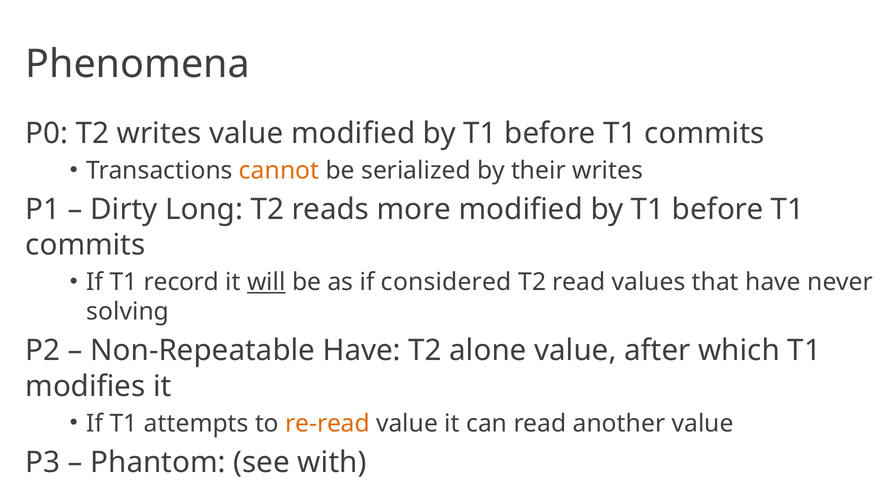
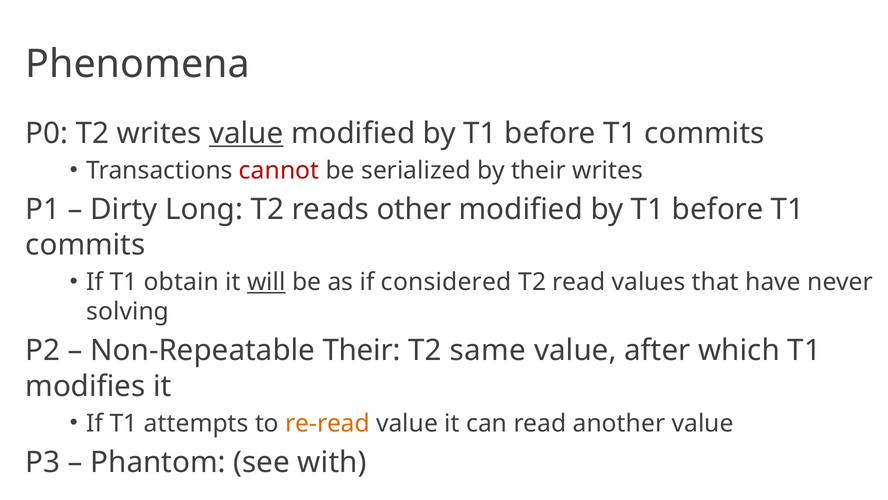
value underline: none -> present (246, 133)
cannot colour: orange -> red (279, 170)
more: more -> other (414, 209)
record: record -> obtain (181, 282)
Non-Repeatable Have: Have -> Their (362, 350)
alone: alone -> same (488, 350)
